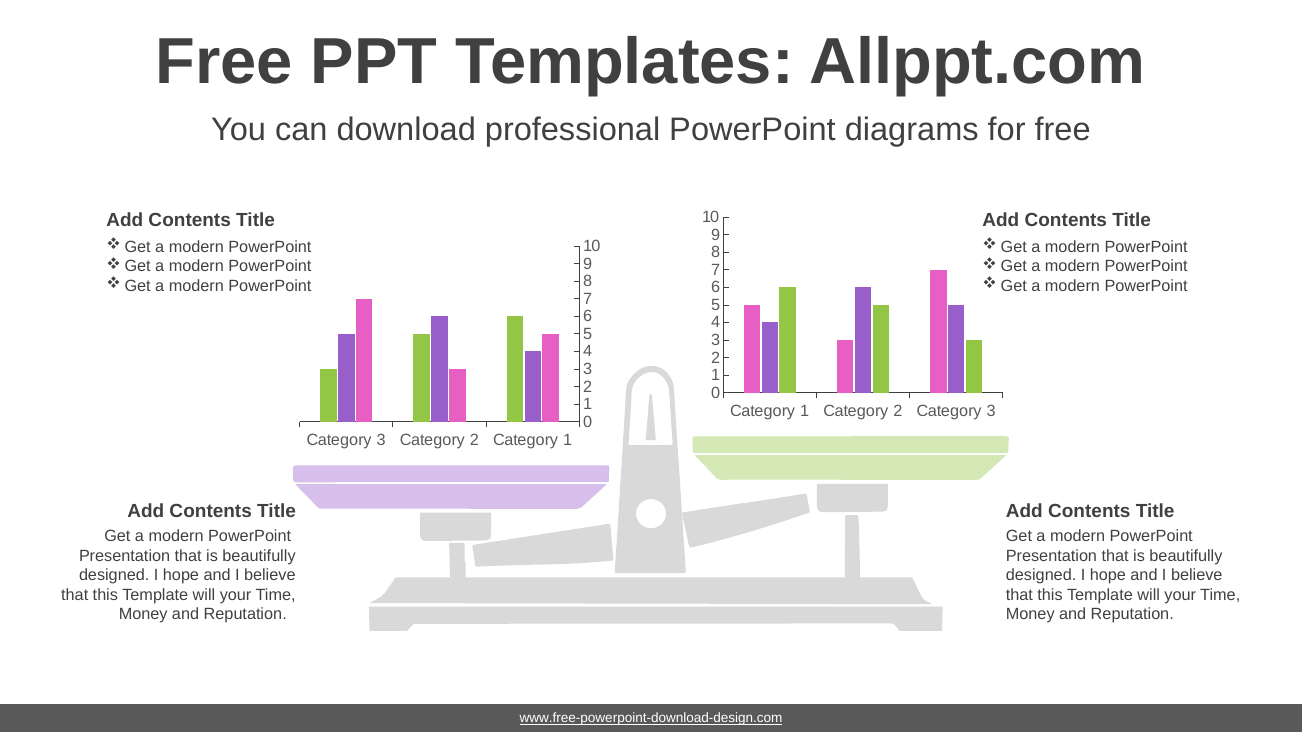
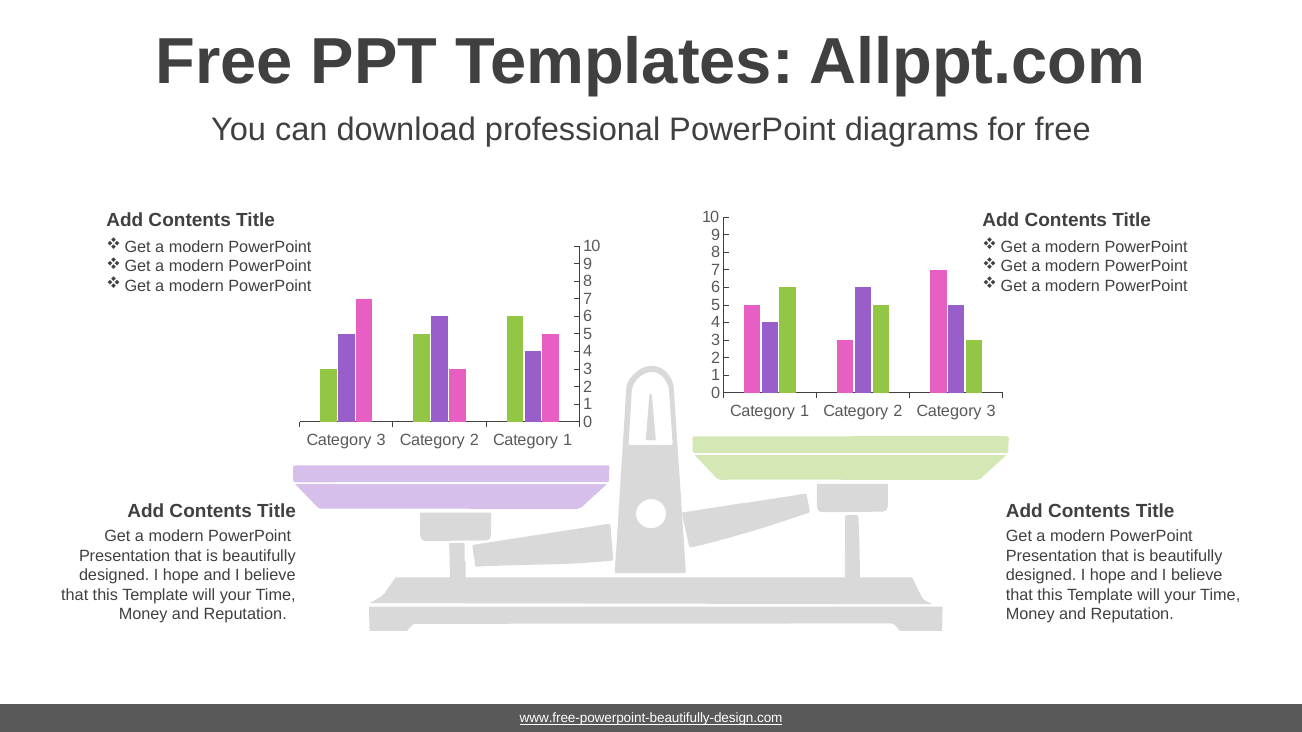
www.free-powerpoint-download-design.com: www.free-powerpoint-download-design.com -> www.free-powerpoint-beautifully-design.com (651, 719)
